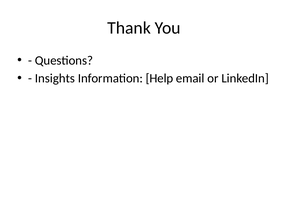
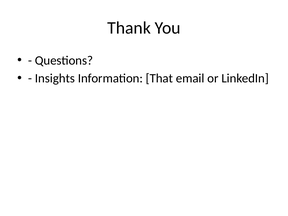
Help: Help -> That (159, 78)
